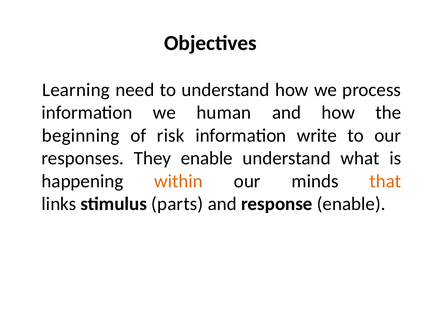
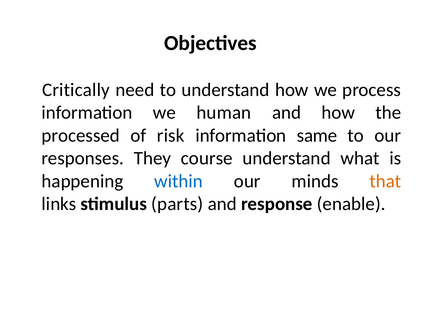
Learning: Learning -> Critically (76, 90)
beginning: beginning -> processed (81, 135)
write: write -> same (317, 135)
They enable: enable -> course (207, 158)
within colour: orange -> blue (179, 181)
